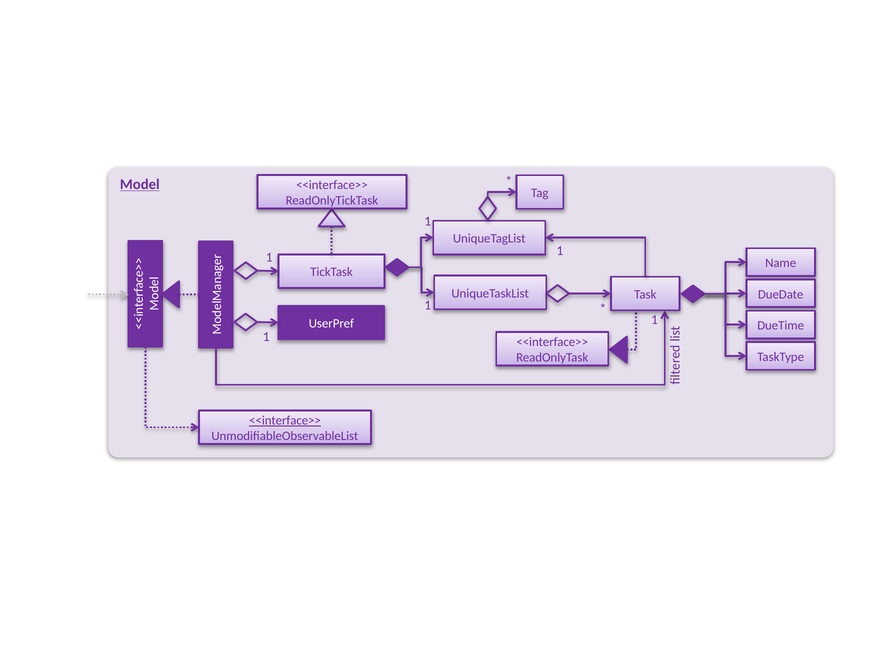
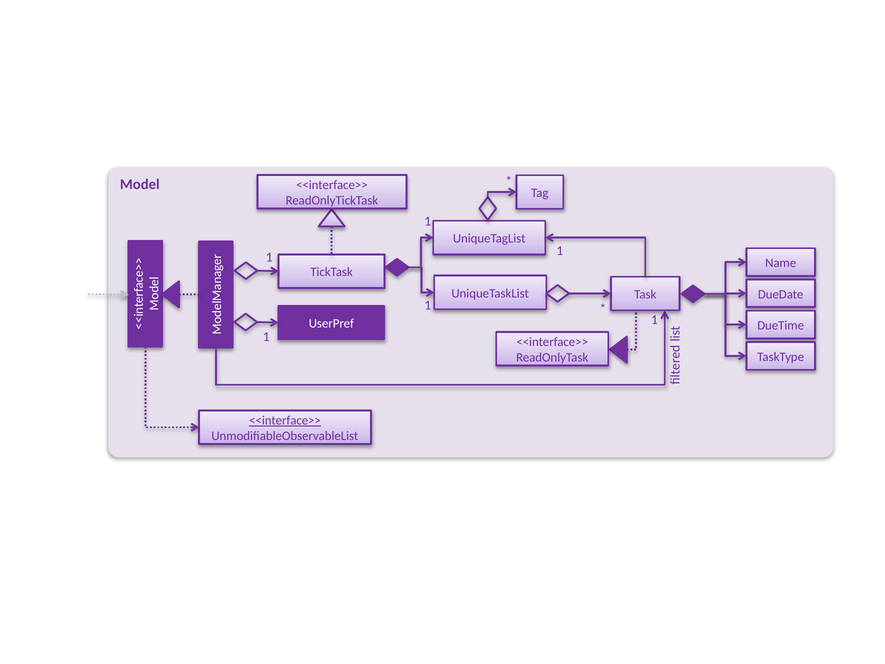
Model underline: present -> none (140, 184)
